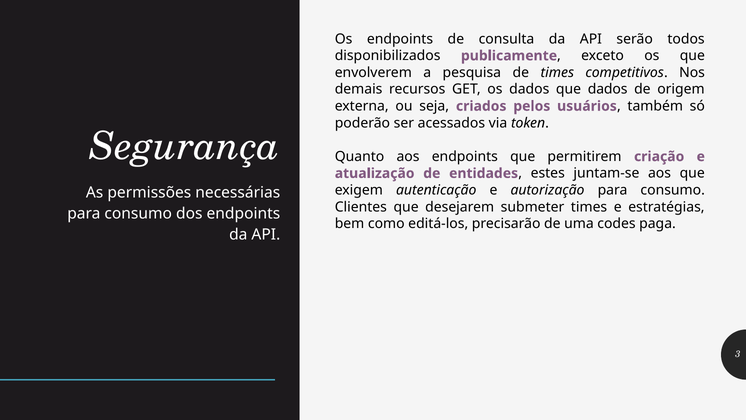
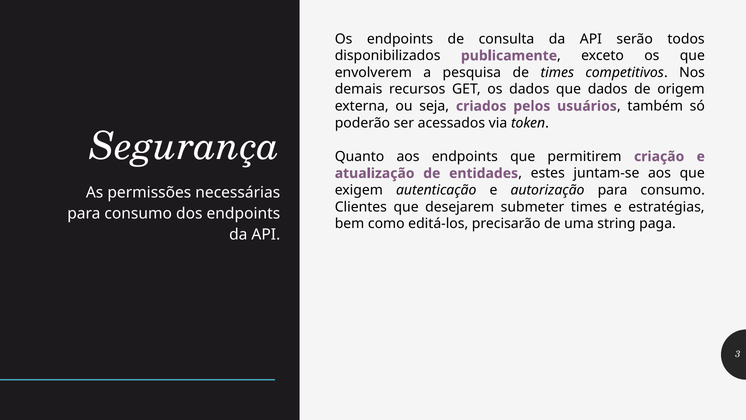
codes: codes -> string (616, 224)
